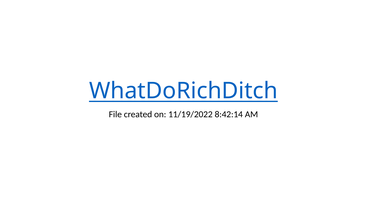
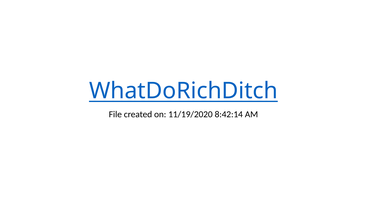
11/19/2022: 11/19/2022 -> 11/19/2020 (190, 115)
